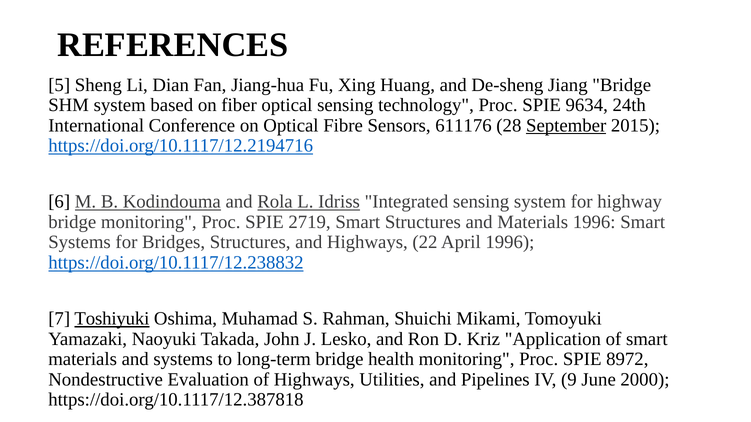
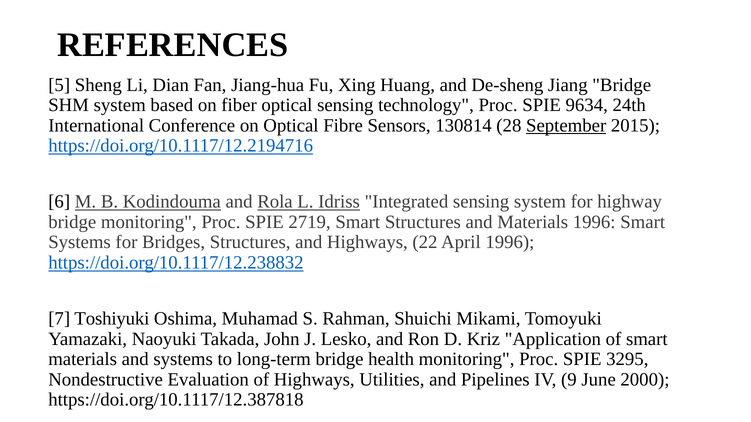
611176: 611176 -> 130814 (463, 126)
Toshiyuki underline: present -> none (112, 319)
8972: 8972 -> 3295 (627, 360)
